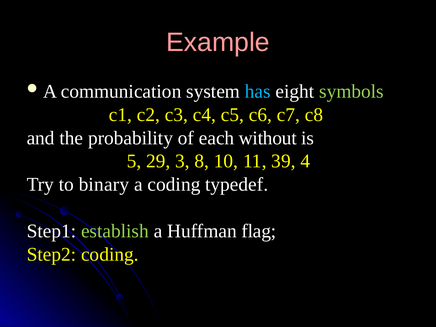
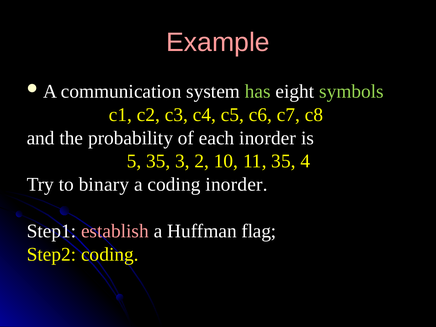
has colour: light blue -> light green (258, 91)
each without: without -> inorder (268, 138)
5 29: 29 -> 35 (158, 161)
8: 8 -> 2 (202, 161)
11 39: 39 -> 35 (283, 161)
coding typedef: typedef -> inorder (237, 185)
establish colour: light green -> pink (115, 231)
